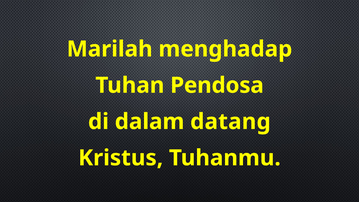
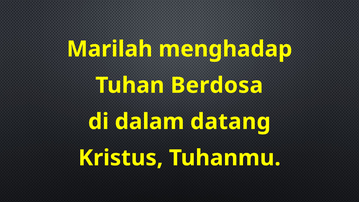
Pendosa: Pendosa -> Berdosa (217, 85)
